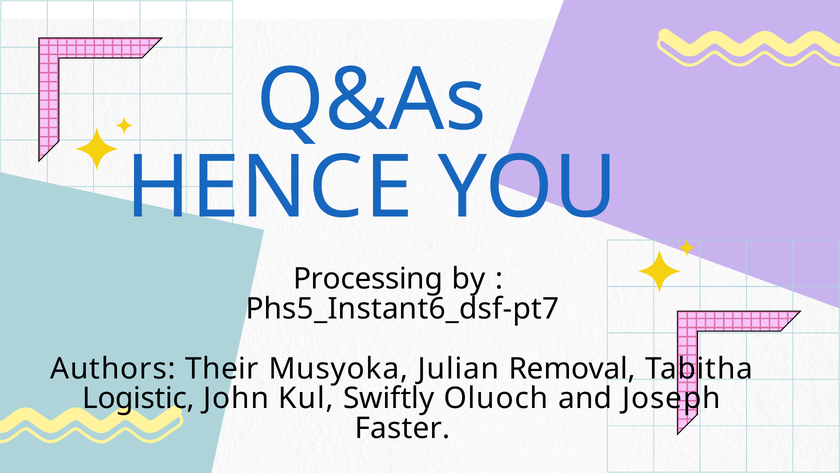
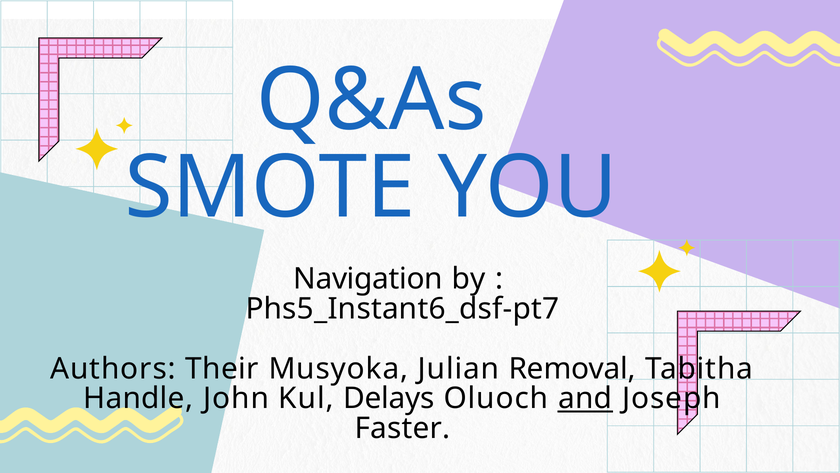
HENCE: HENCE -> SMOTE (270, 188)
Processing: Processing -> Navigation (368, 279)
Logistic: Logistic -> Handle (138, 398)
Swiftly: Swiftly -> Delays (389, 398)
and underline: none -> present (585, 398)
